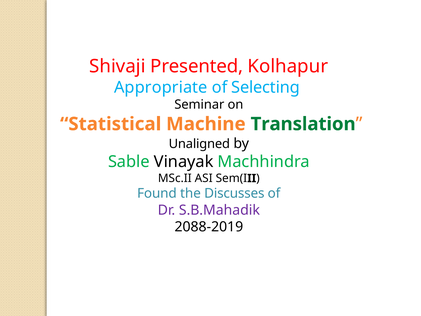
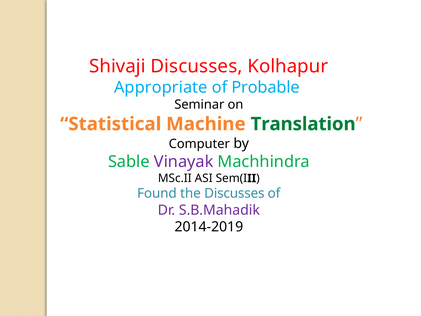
Shivaji Presented: Presented -> Discusses (196, 66)
Selecting: Selecting -> Probable (266, 87)
Unaligned: Unaligned -> Computer (199, 144)
Vinayak colour: black -> purple (184, 162)
2088-2019: 2088-2019 -> 2014-2019 (209, 227)
